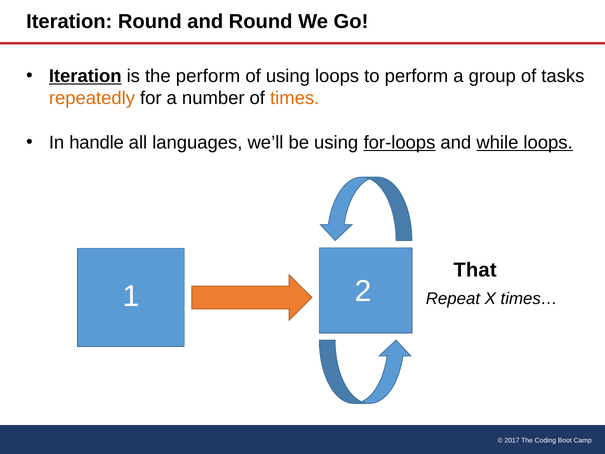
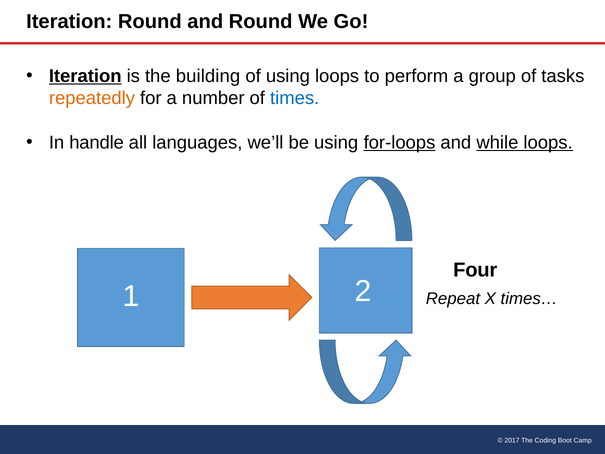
the perform: perform -> building (208, 76)
times colour: orange -> blue (295, 98)
That: That -> Four (475, 270)
